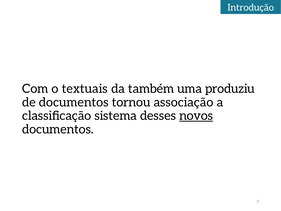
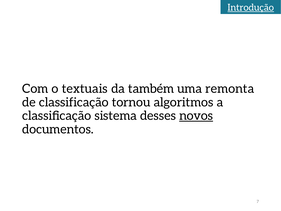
Introdução underline: none -> present (251, 8)
produziu: produziu -> remonta (230, 89)
de documentos: documentos -> classificação (74, 102)
associação: associação -> algoritmos (183, 102)
